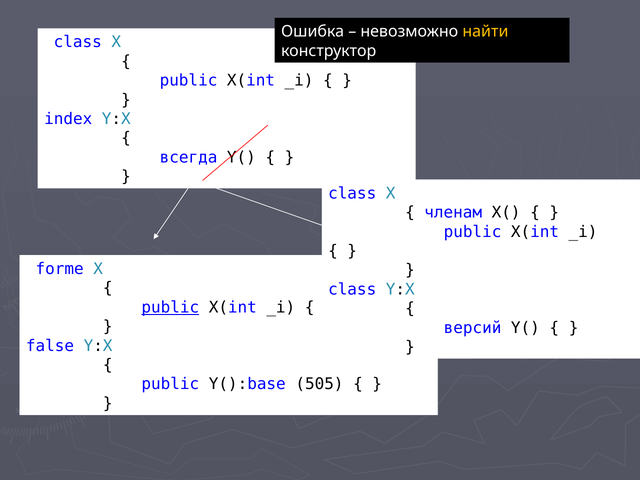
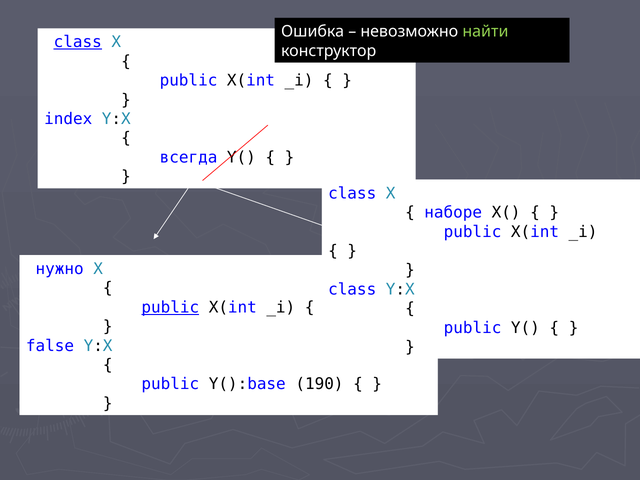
найти colour: yellow -> light green (485, 32)
class underline: none -> present (78, 42)
членам: членам -> наборе (453, 213)
forme: forme -> нужно (60, 269)
версий: версий -> publiс (473, 328)
505: 505 -> 190 (319, 384)
